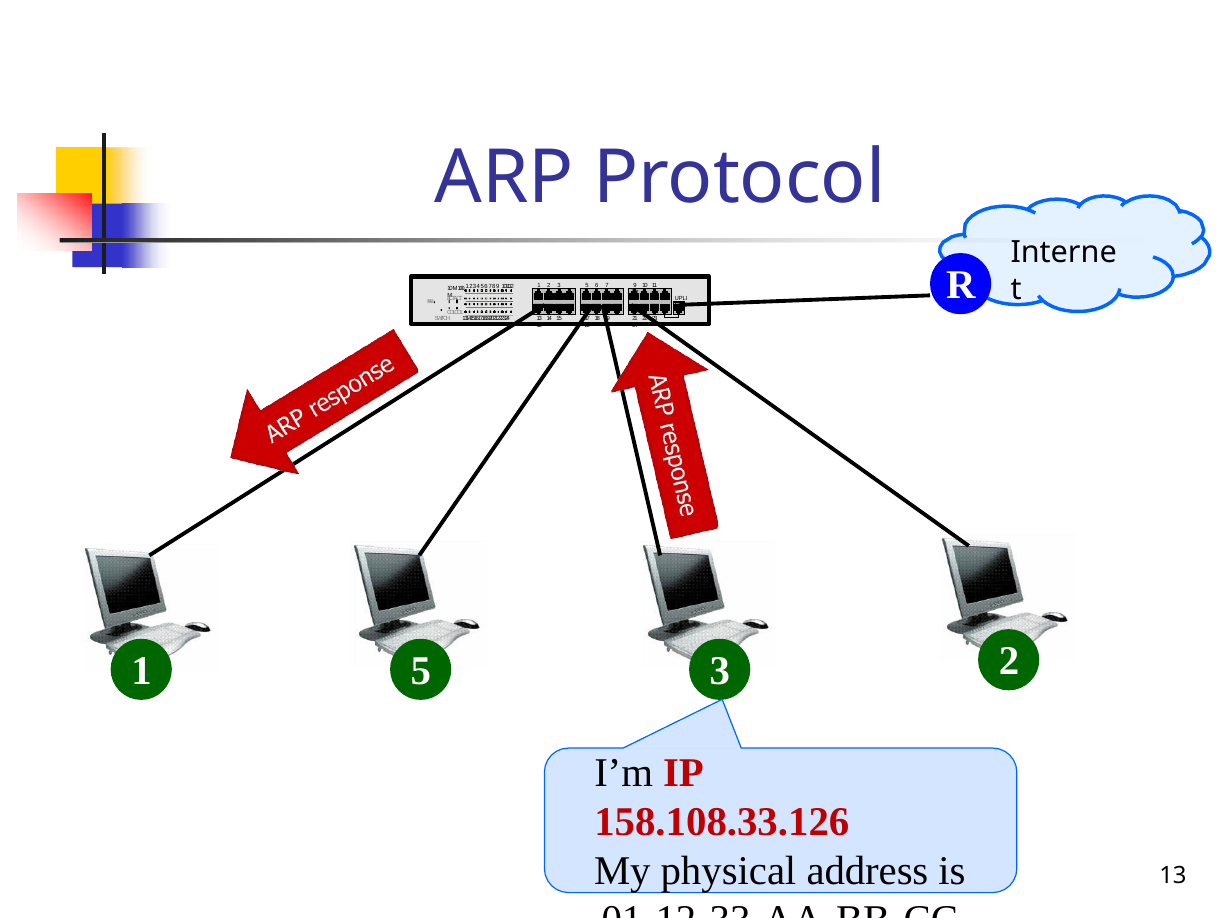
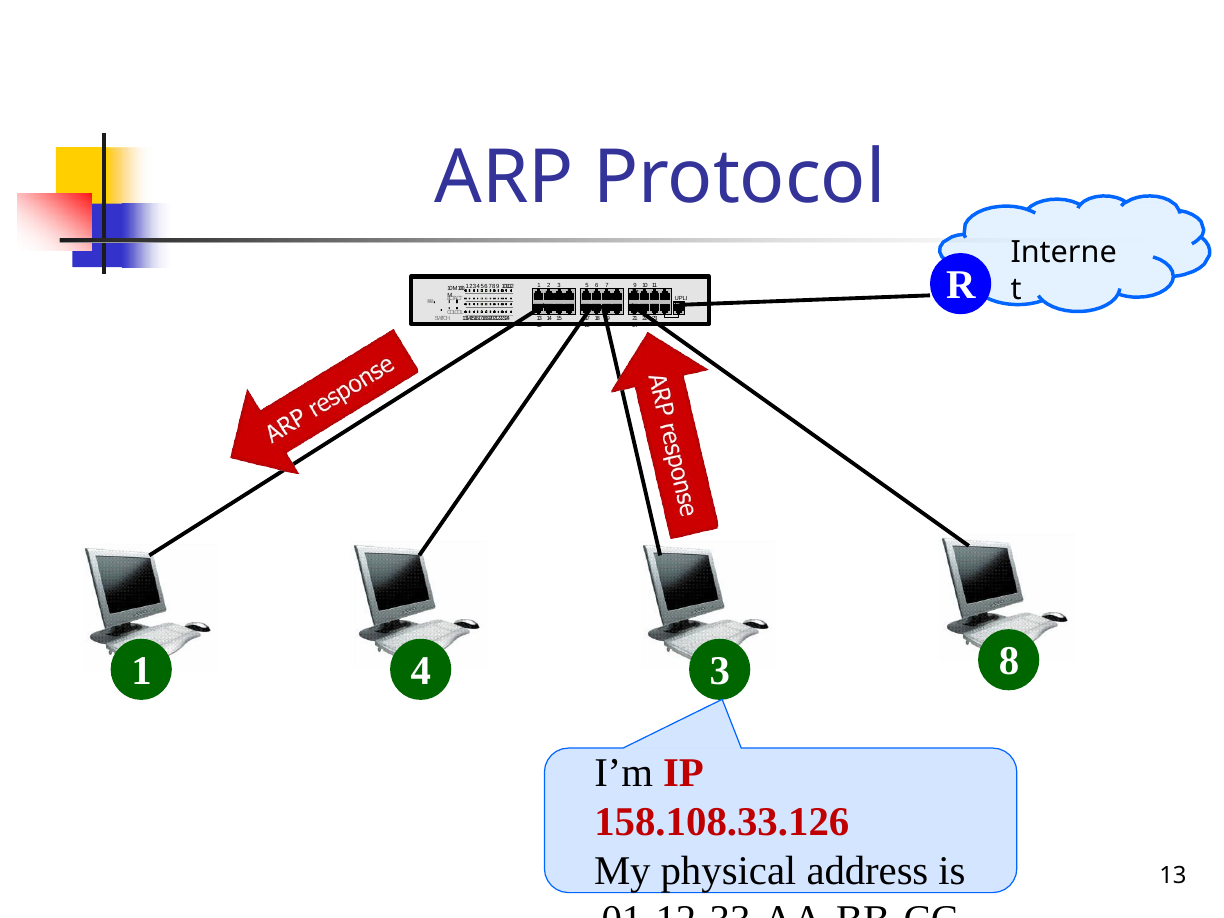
1 5: 5 -> 4 (421, 671)
3 2: 2 -> 8 (1009, 661)
